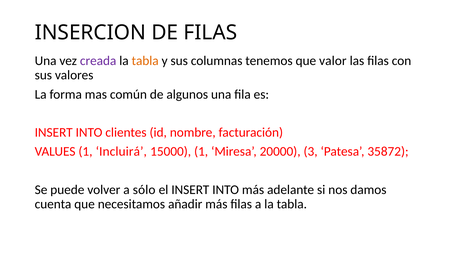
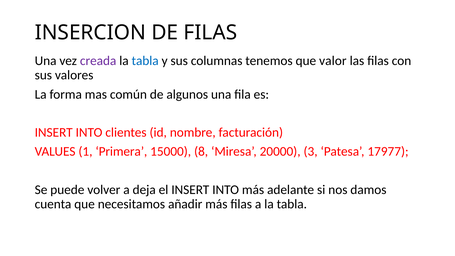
tabla colour: orange -> blue (145, 61)
Incluirá: Incluirá -> Primera (121, 152)
15000 1: 1 -> 8 (201, 152)
35872: 35872 -> 17977 (388, 152)
sólo: sólo -> deja (144, 190)
